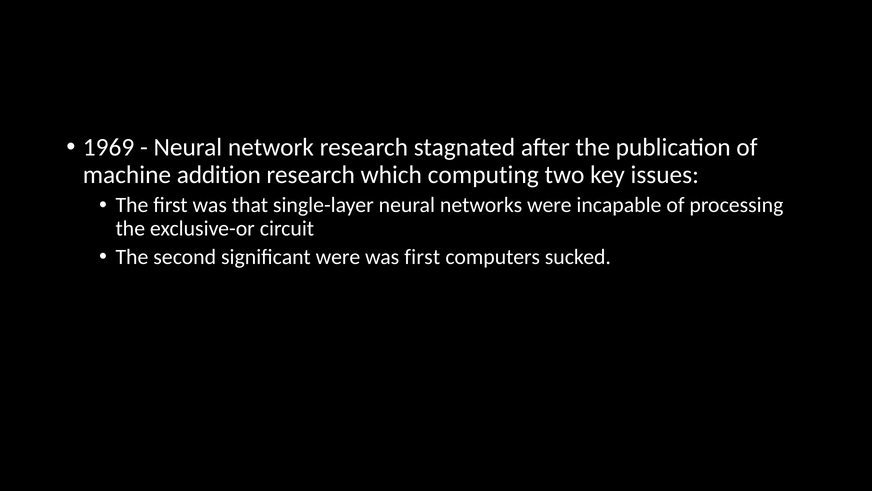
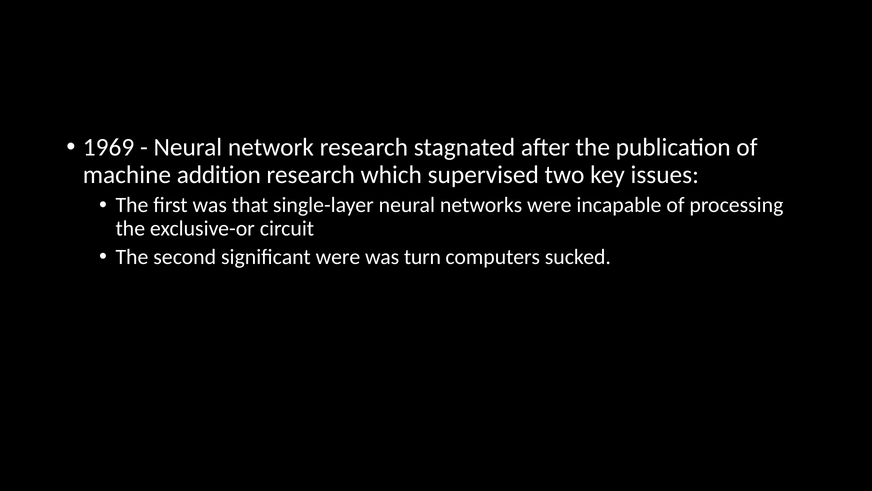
computing: computing -> supervised (483, 175)
was first: first -> turn (422, 257)
